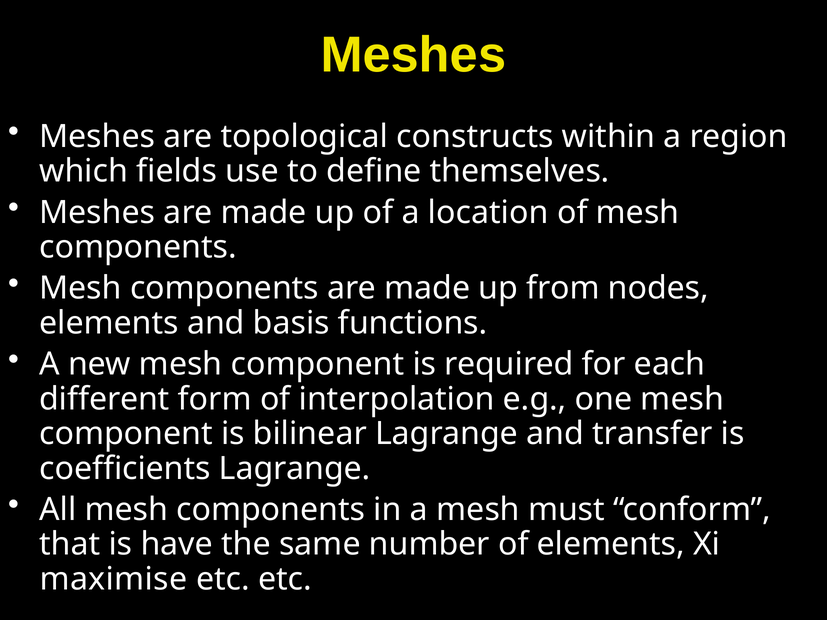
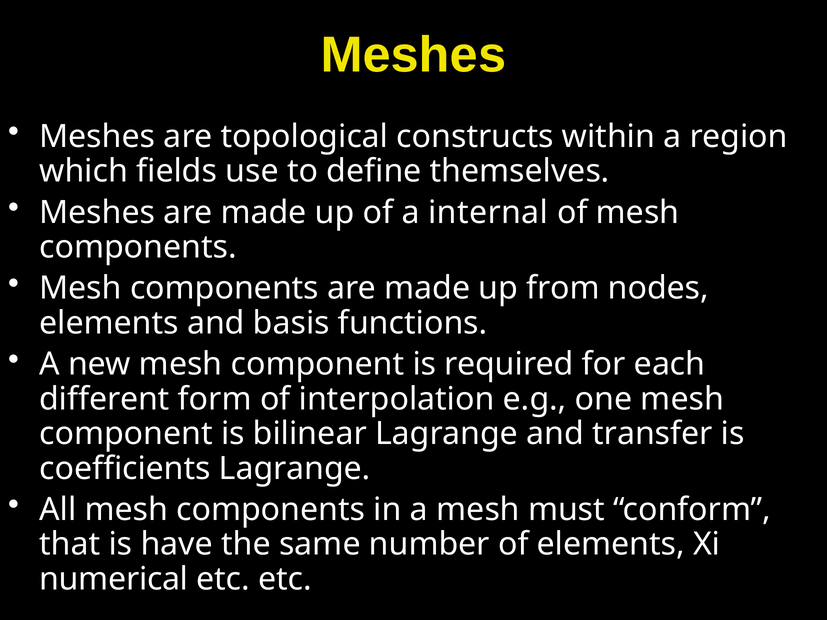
location: location -> internal (488, 213)
maximise: maximise -> numerical (114, 579)
